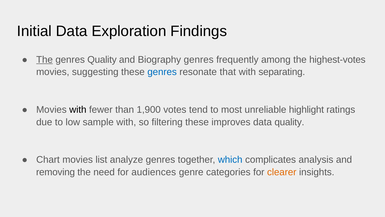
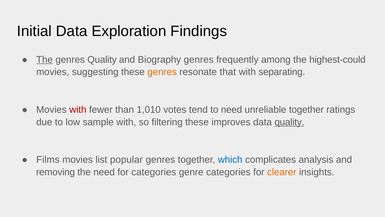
highest-votes: highest-votes -> highest-could (337, 60)
genres colour: blue -> orange (162, 72)
with colour: black -> red (78, 110)
1,900: 1,900 -> 1,010 (149, 110)
to most: most -> need (232, 110)
unreliable highlight: highlight -> together (306, 110)
quality underline: none -> present (289, 122)
Chart: Chart -> Films (48, 159)
analyze: analyze -> popular (126, 159)
for audiences: audiences -> categories (154, 172)
